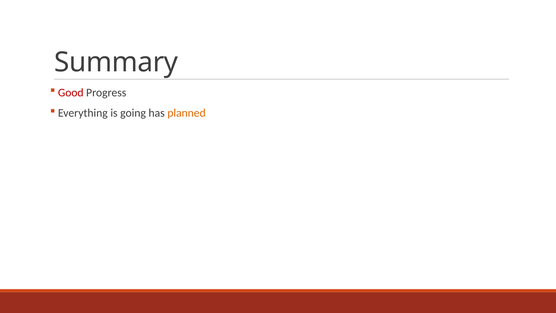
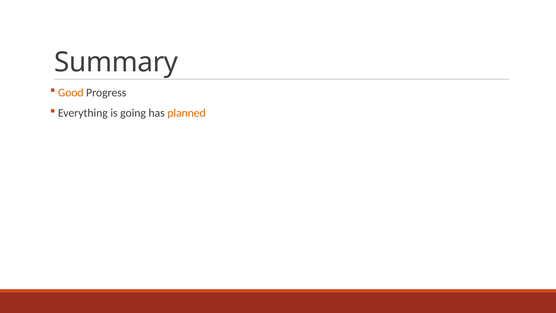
Good colour: red -> orange (71, 92)
